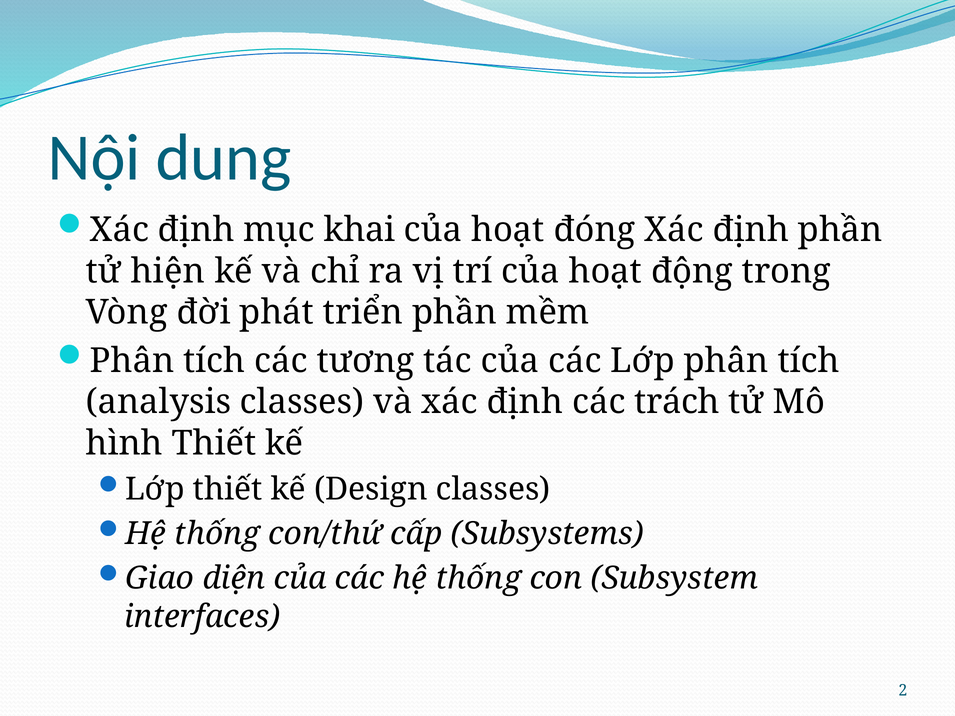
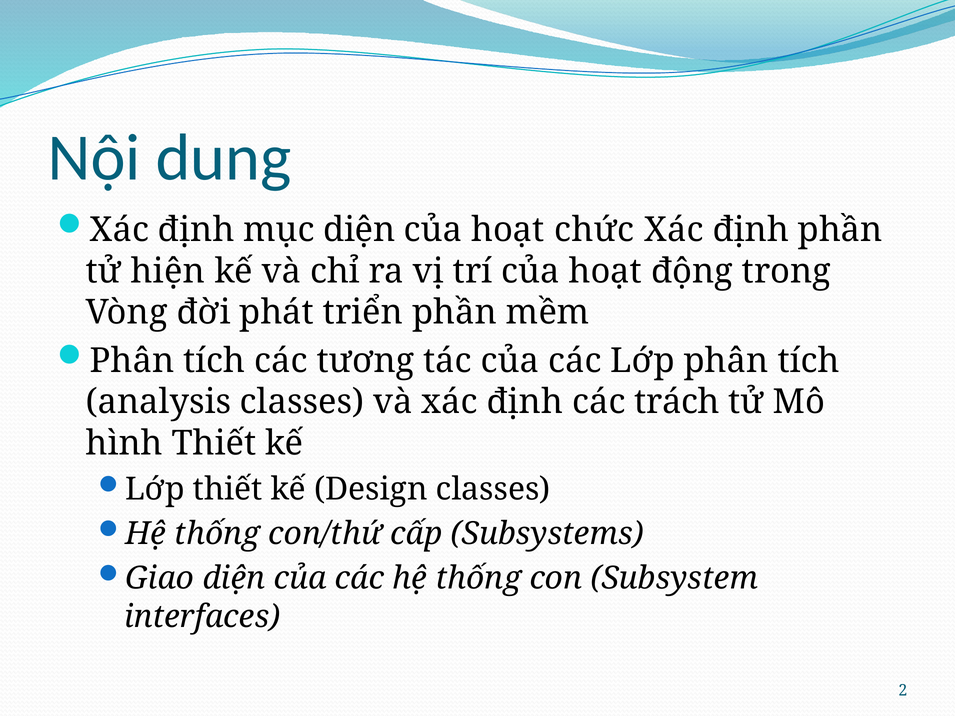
mục khai: khai -> diện (359, 230)
đóng: đóng -> chức (594, 230)
